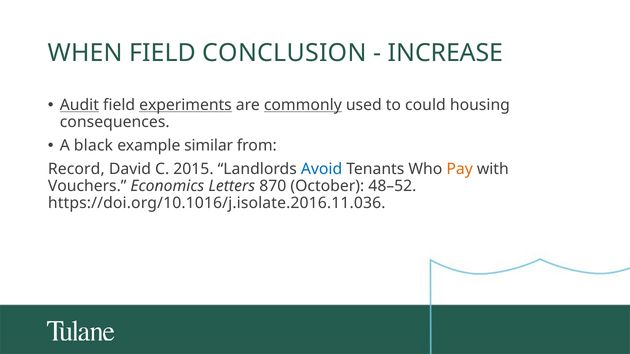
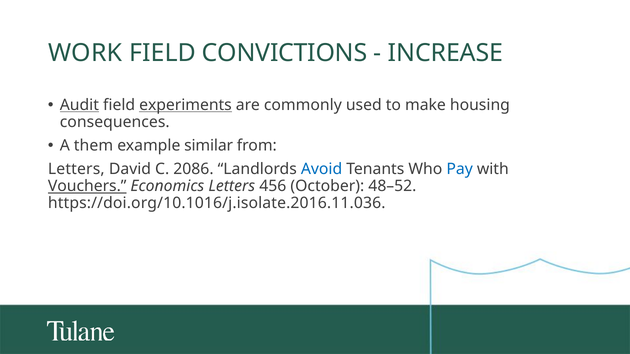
WHEN: WHEN -> WORK (85, 53)
CONCLUSION: CONCLUSION -> CONVICTIONS (285, 53)
commonly underline: present -> none (303, 105)
could: could -> make (425, 105)
black: black -> them (93, 146)
Record: Record -> Letters (76, 169)
2015: 2015 -> 2086 (193, 169)
Pay colour: orange -> blue (460, 169)
Vouchers underline: none -> present (87, 186)
870: 870 -> 456 (273, 186)
